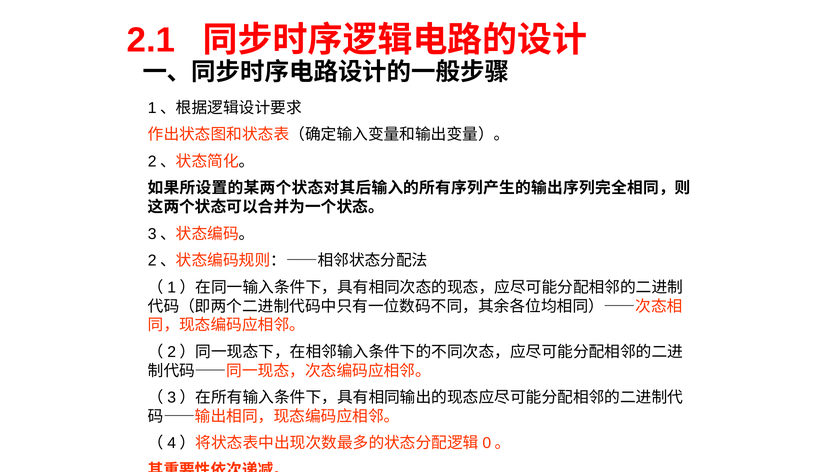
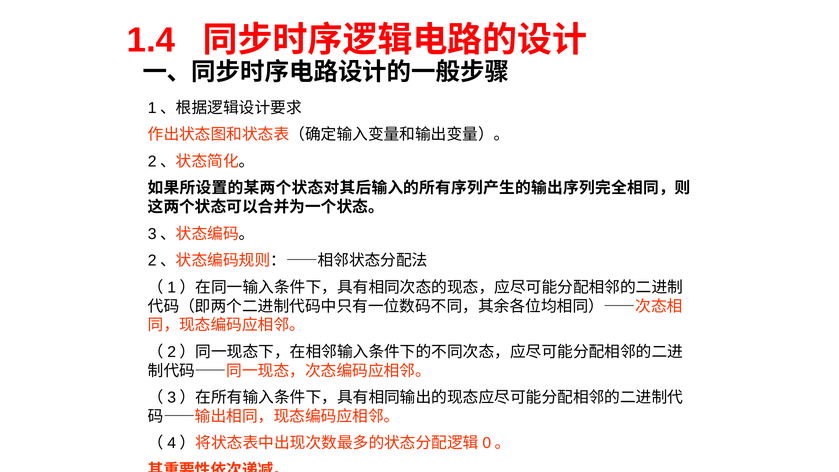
2.1: 2.1 -> 1.4 (151, 40)
